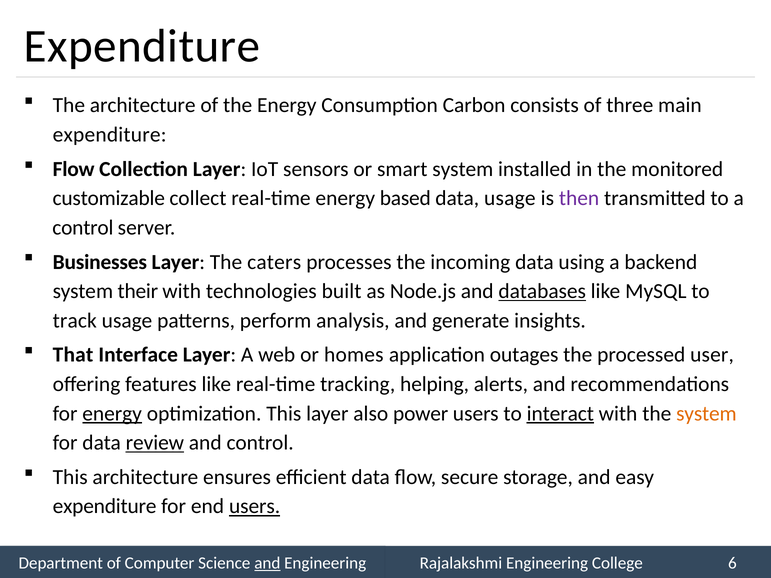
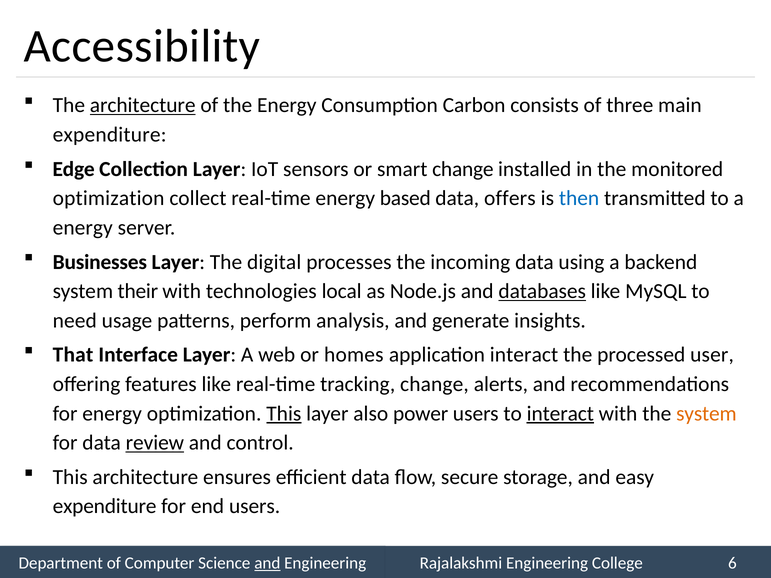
Expenditure: Expenditure -> Accessibility (142, 46)
architecture underline: none -> present (143, 105)
Flow: Flow -> Edge (74, 169)
smart system: system -> change (463, 169)
customizable: customizable -> optimization (109, 198)
data usage: usage -> offers (510, 198)
then colour: purple -> blue (579, 198)
control: control -> energy (83, 228)
caters: caters -> digital (274, 262)
built: built -> local (342, 291)
track: track -> need (75, 321)
application outages: outages -> interact (524, 355)
tracking helping: helping -> change (434, 384)
energy underline: present -> none (112, 414)
This underline: none -> present (284, 414)
users underline: present -> none (255, 507)
